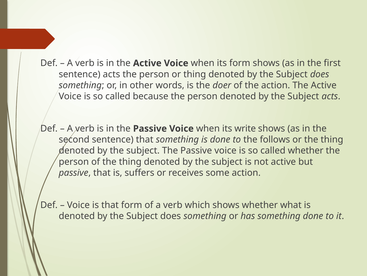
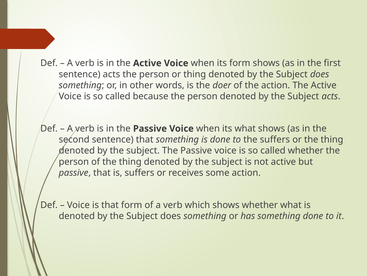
its write: write -> what (245, 128)
the follows: follows -> suffers (275, 139)
